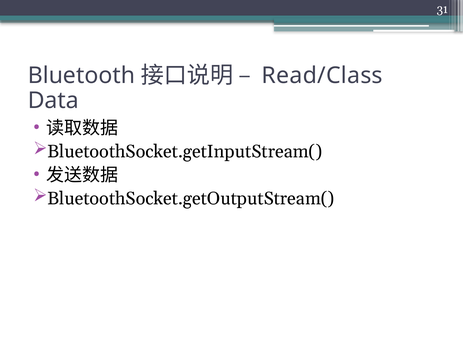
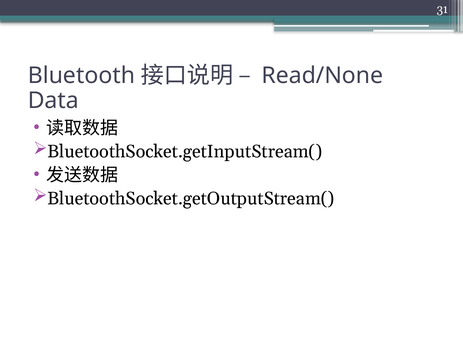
Read/Class: Read/Class -> Read/None (322, 76)
